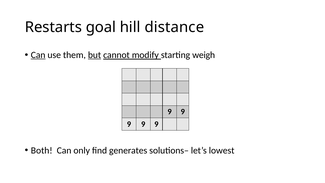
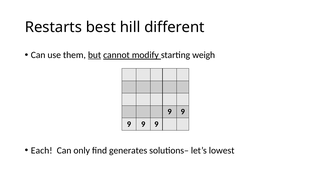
goal: goal -> best (101, 27)
distance: distance -> different (174, 27)
Can underline: present -> none (38, 55)
Both: Both -> Each (42, 150)
